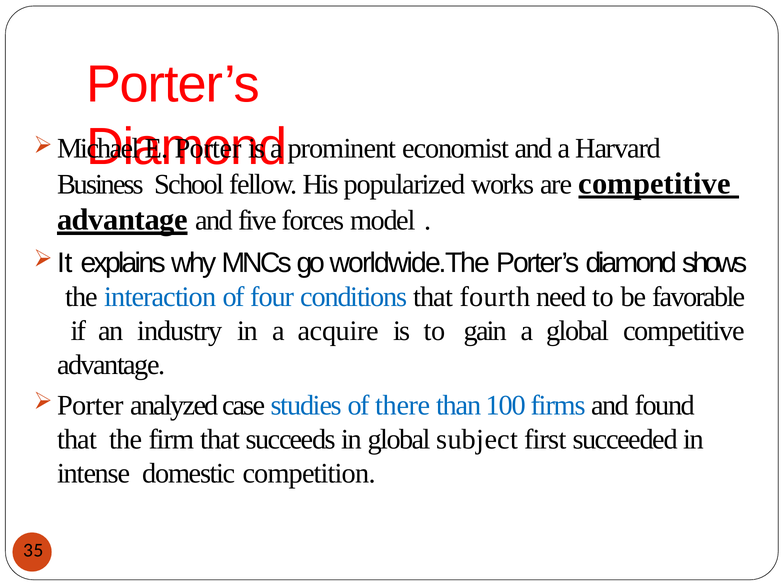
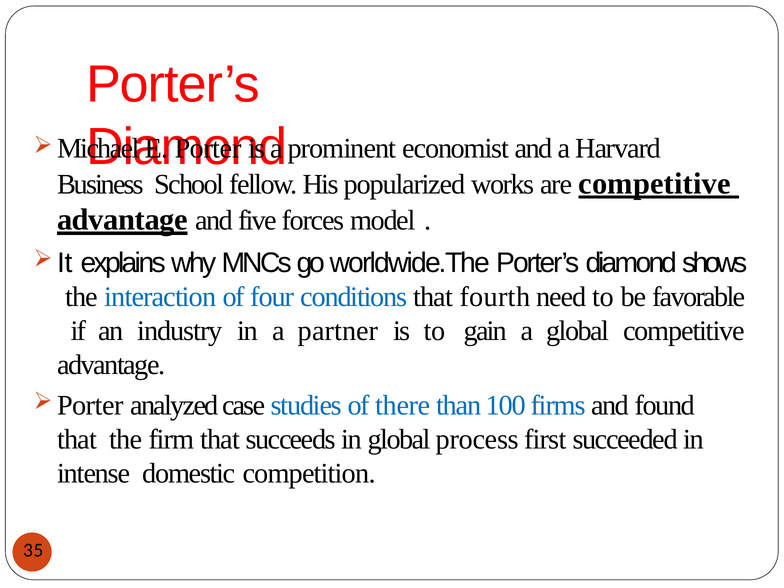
acquire: acquire -> partner (338, 331)
subject: subject -> process (477, 439)
